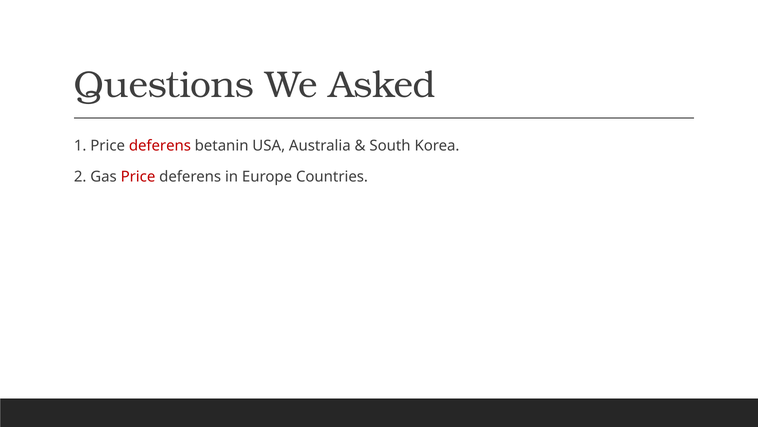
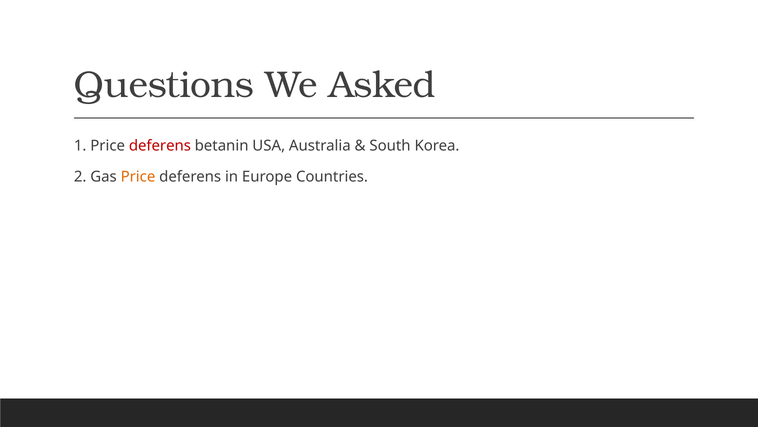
Price colour: red -> orange (138, 177)
